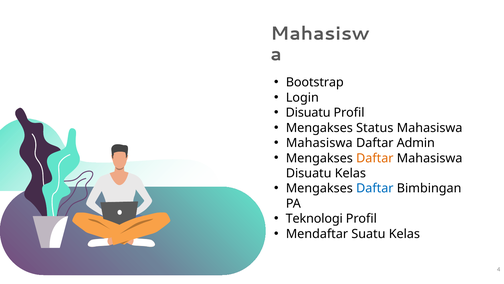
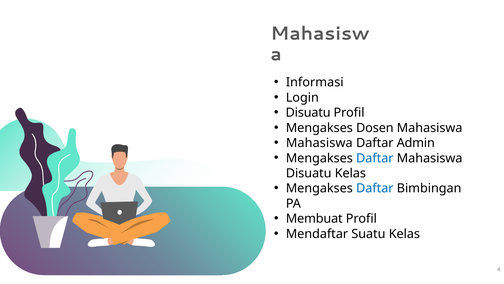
Bootstrap: Bootstrap -> Informasi (315, 82)
Status: Status -> Dosen (375, 128)
Daftar colour: orange -> blue (375, 158)
Teknologi: Teknologi -> Membuat (314, 218)
